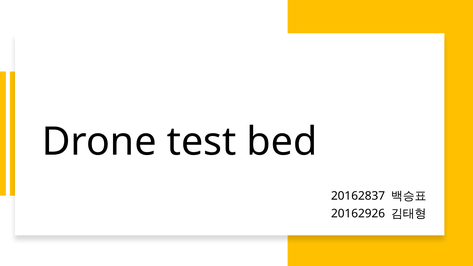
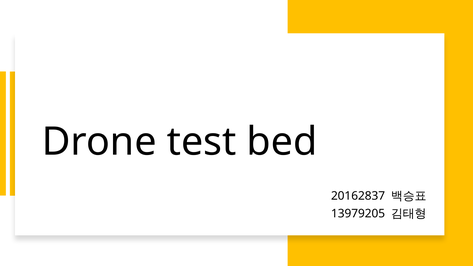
20162926: 20162926 -> 13979205 (358, 214)
